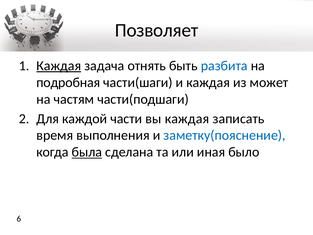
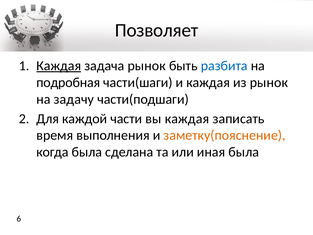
задача отнять: отнять -> рынок (147, 66)
из может: может -> рынок (269, 82)
частям: частям -> задачу (74, 99)
заметку(пояснение colour: blue -> orange (225, 135)
была underline: present -> none (87, 152)
иная было: было -> была (244, 152)
